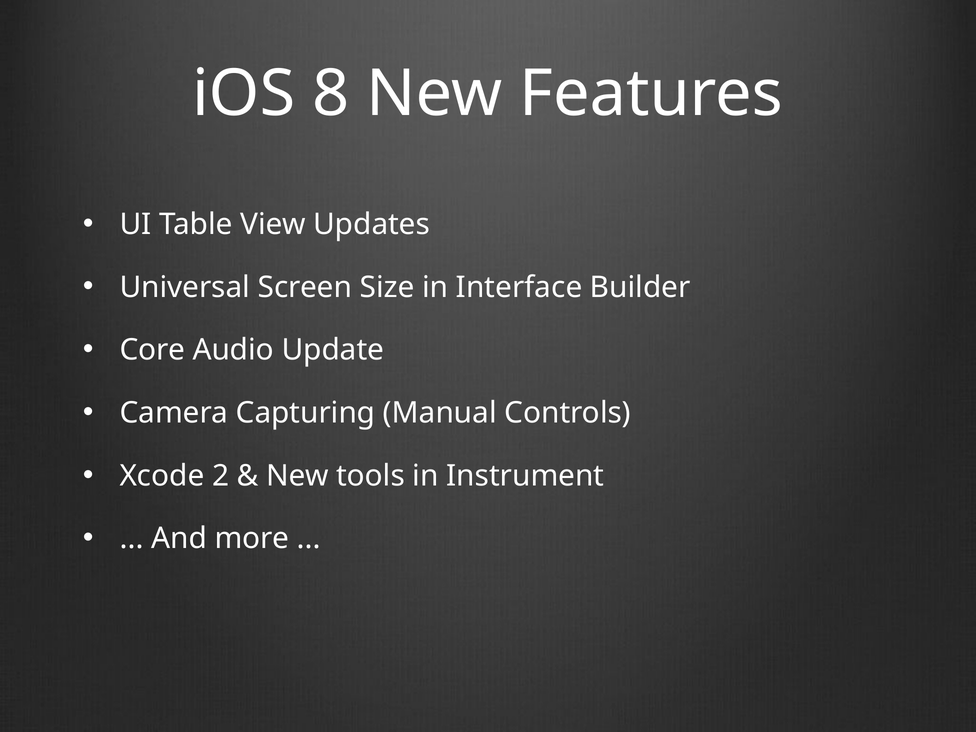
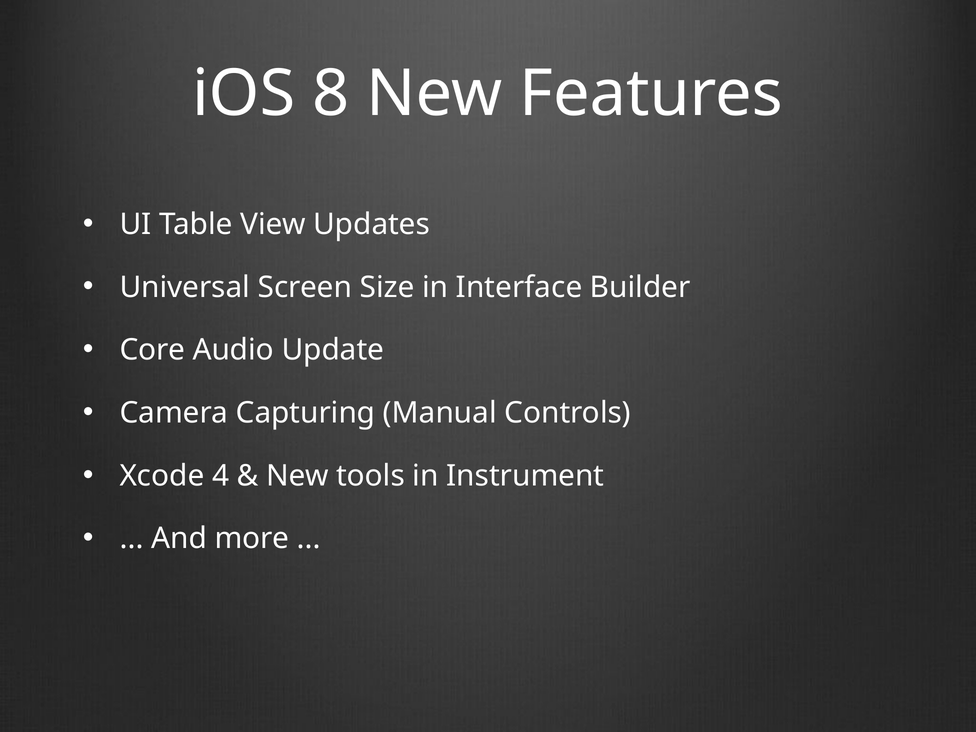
2: 2 -> 4 (221, 476)
